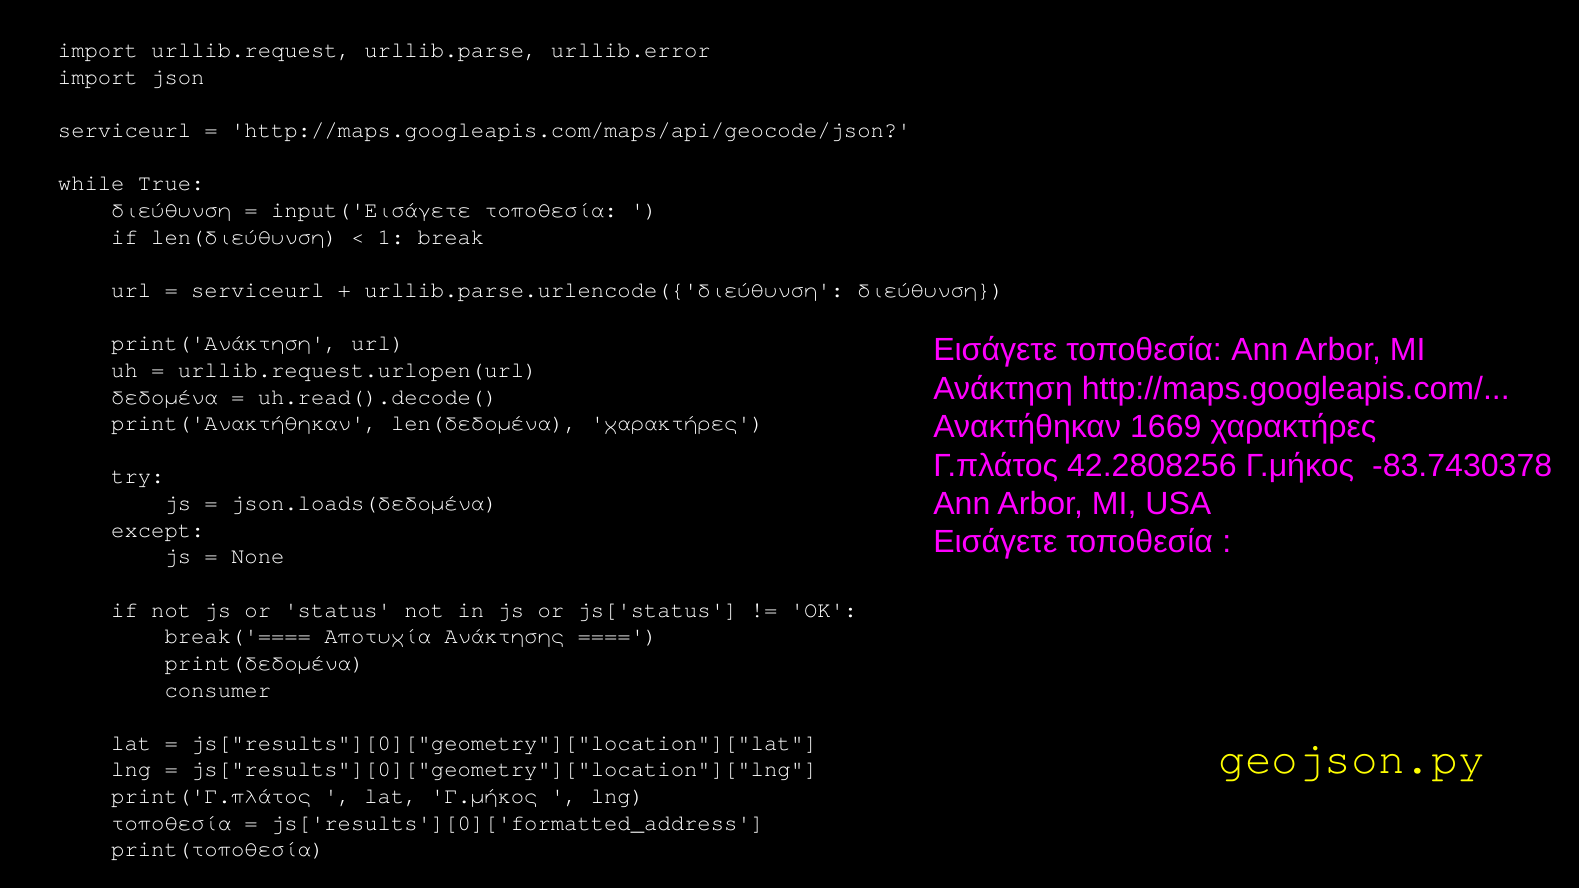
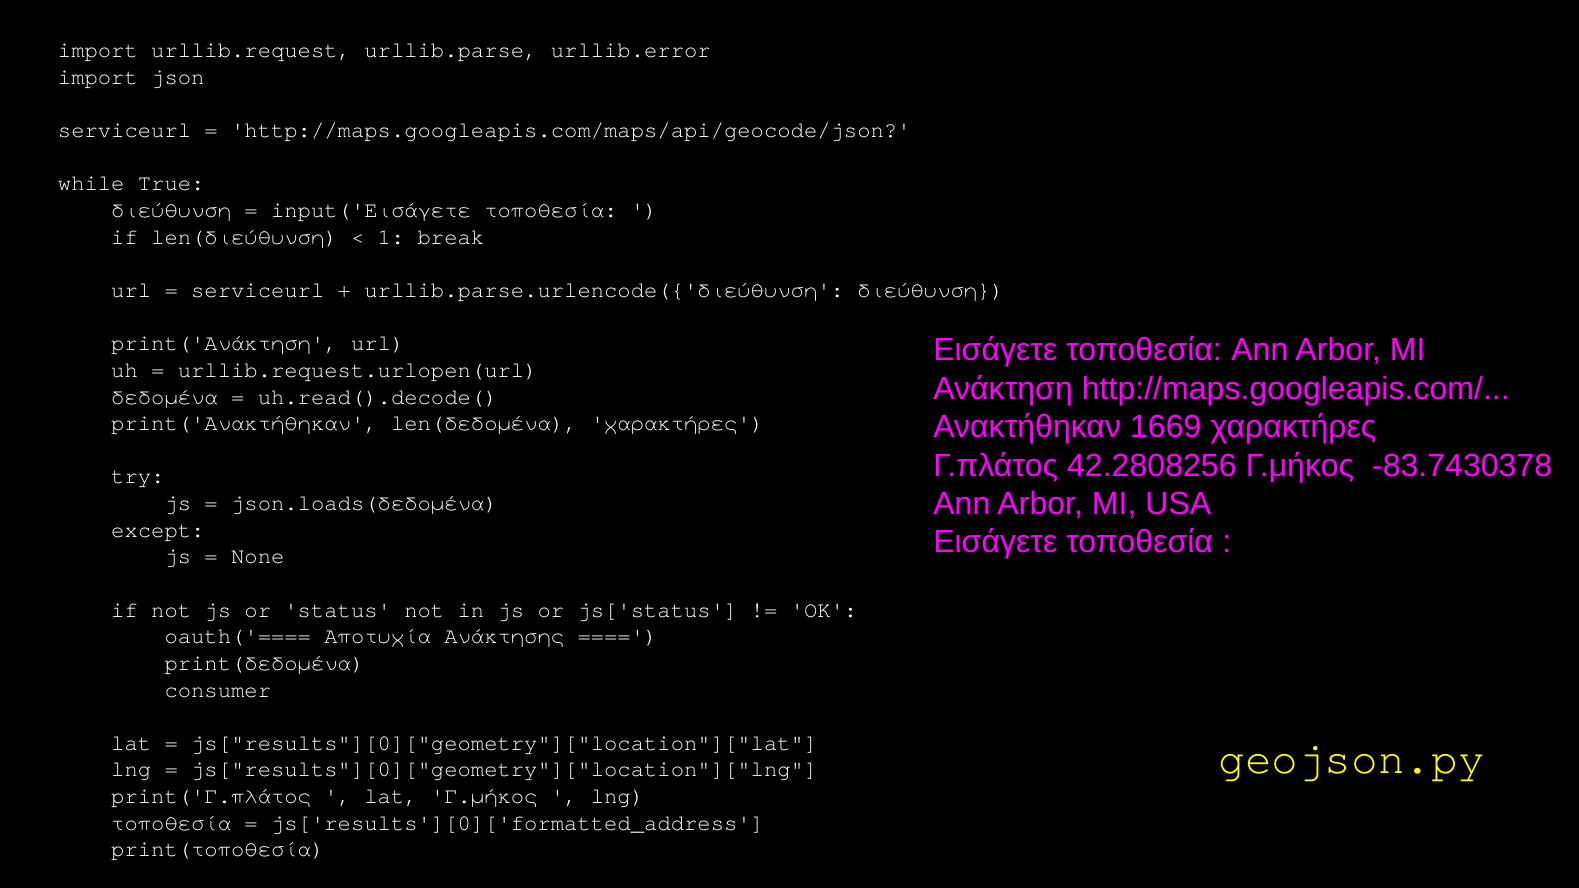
break('====: break('==== -> oauth('==== (238, 637)
